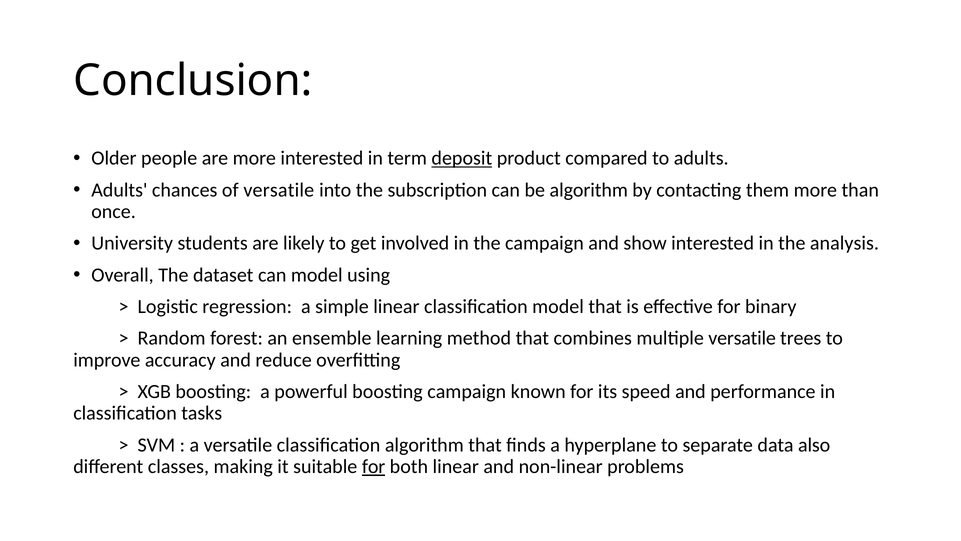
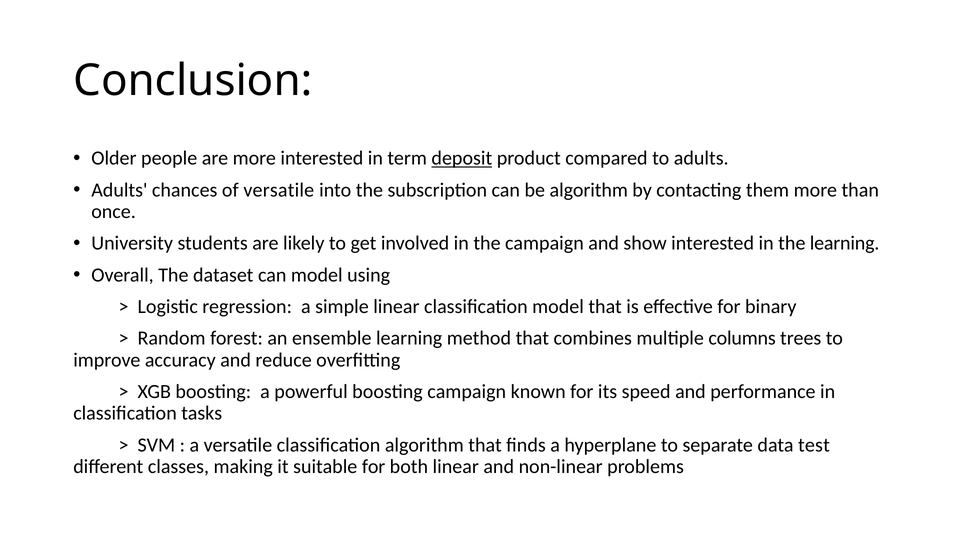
the analysis: analysis -> learning (845, 243)
multiple versatile: versatile -> columns (742, 338)
also: also -> test (814, 445)
for underline: present -> none (374, 466)
